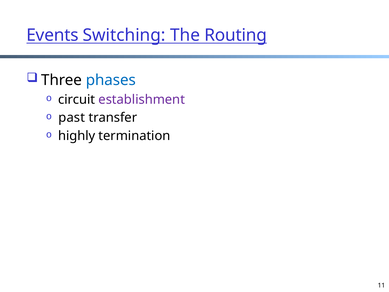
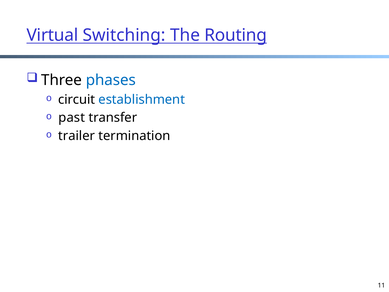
Events: Events -> Virtual (52, 35)
establishment colour: purple -> blue (142, 99)
highly: highly -> trailer (77, 136)
